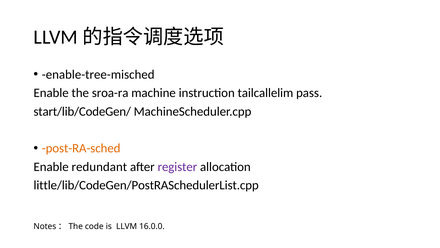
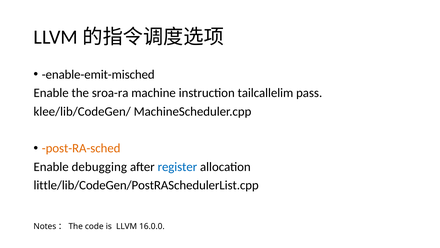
enable-tree-misched: enable-tree-misched -> enable-emit-misched (98, 74)
start/lib/CodeGen/: start/lib/CodeGen/ -> klee/lib/CodeGen/ (82, 111)
redundant: redundant -> debugging (99, 166)
register colour: purple -> blue (177, 166)
